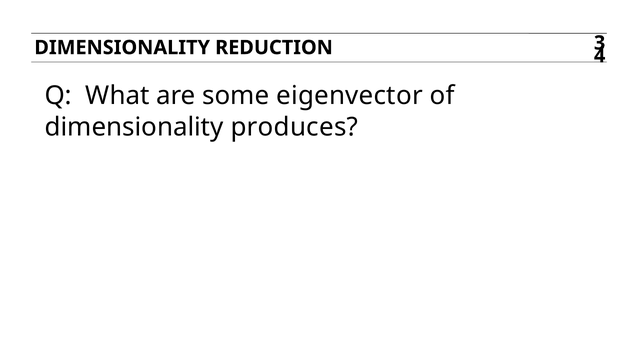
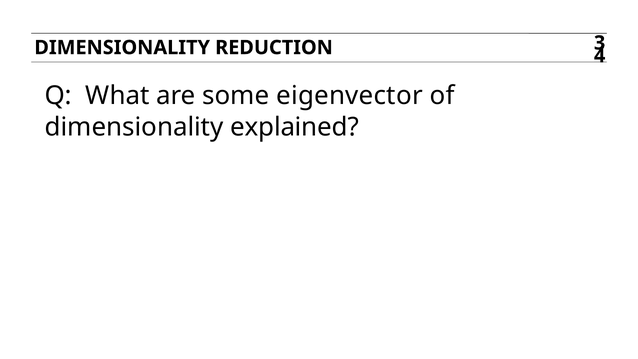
produces: produces -> explained (295, 127)
